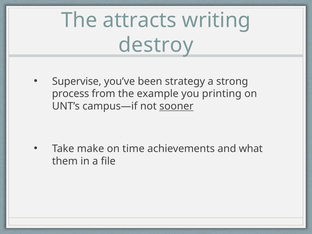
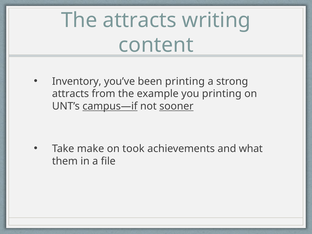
destroy: destroy -> content (156, 45)
Supervise: Supervise -> Inventory (77, 81)
been strategy: strategy -> printing (185, 81)
process: process -> attracts (71, 94)
campus—if underline: none -> present (110, 106)
time: time -> took (133, 149)
